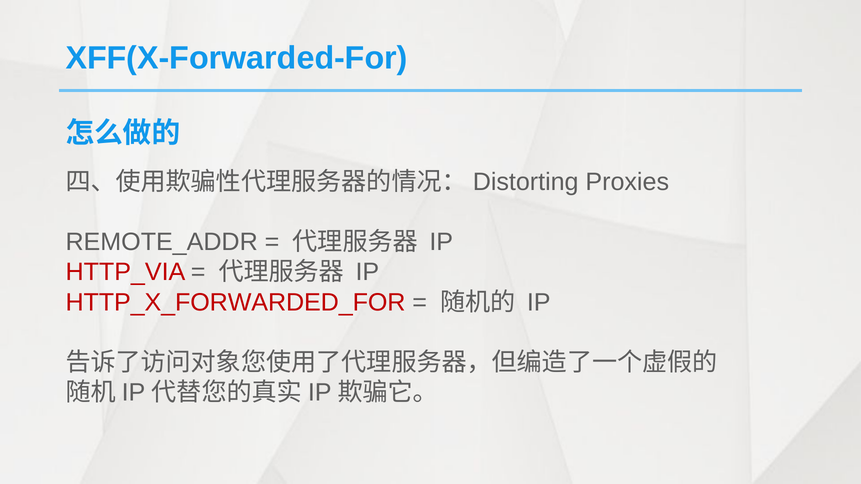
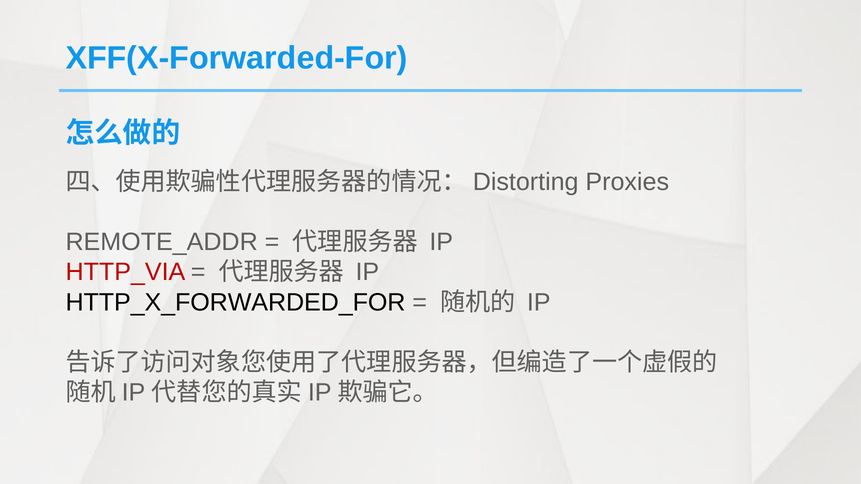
HTTP_X_FORWARDED_FOR colour: red -> black (235, 303)
